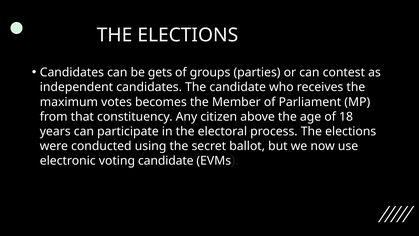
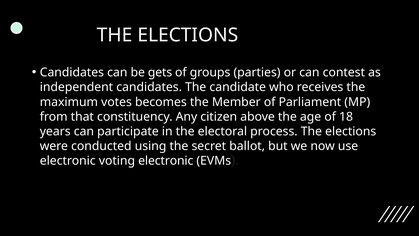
voting candidate: candidate -> electronic (166, 161)
